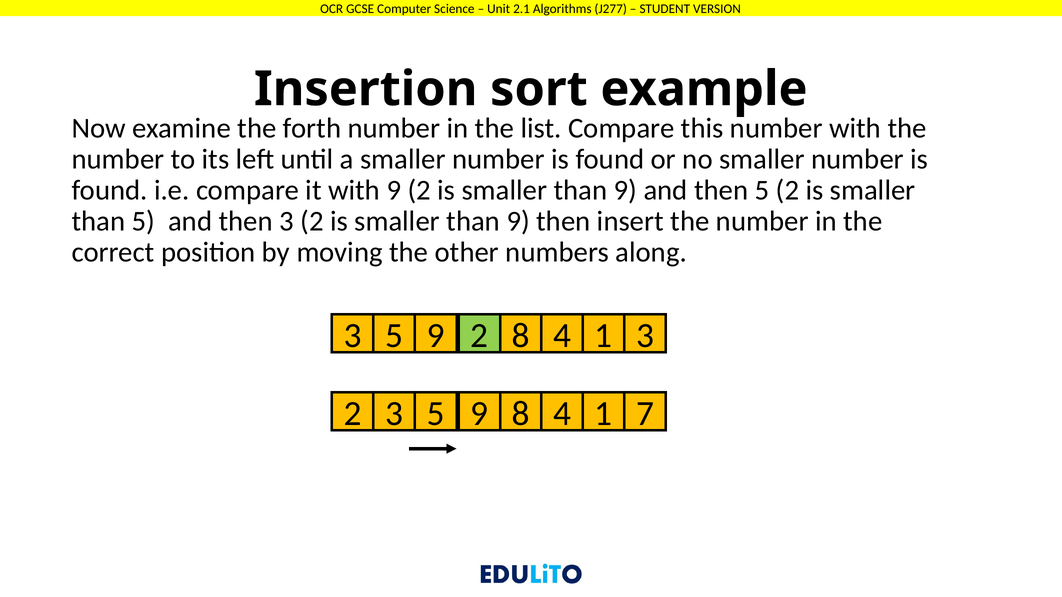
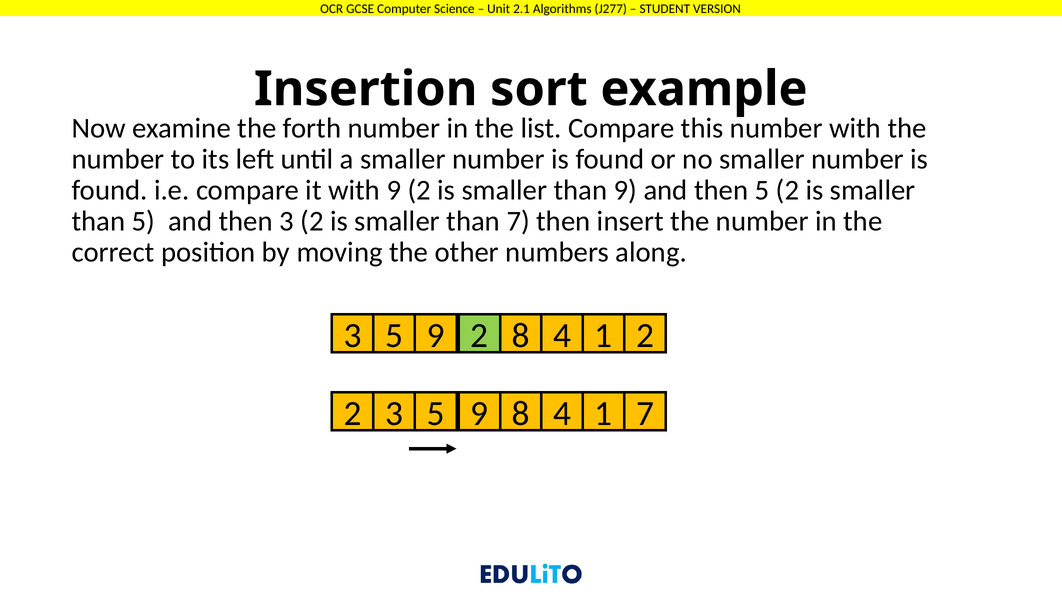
9: 9 -> 7 (518, 222)
4 3: 3 -> 2 (645, 336)
